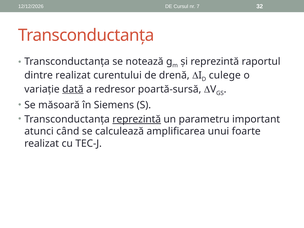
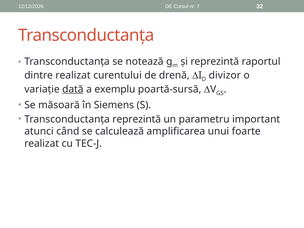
culege: culege -> divizor (225, 75)
redresor: redresor -> exemplu (115, 89)
reprezintă underline: present -> none (137, 119)
